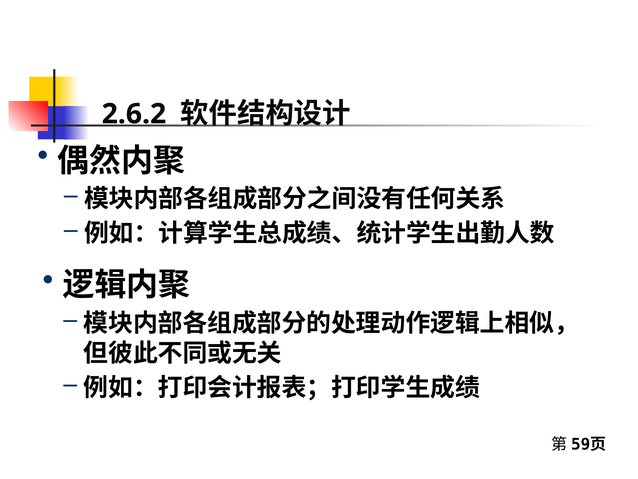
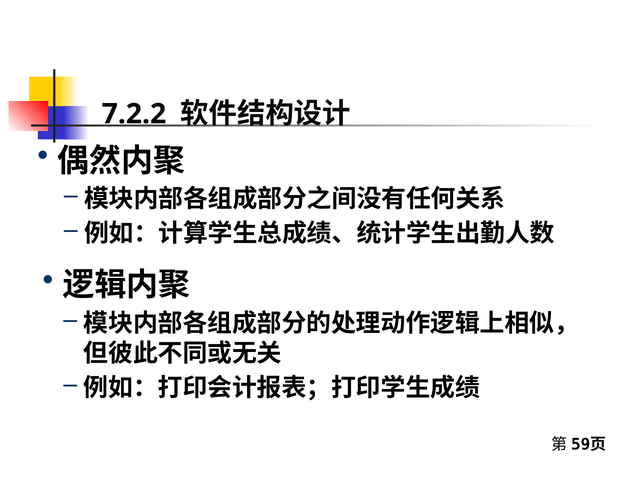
2.6.2: 2.6.2 -> 7.2.2 (134, 114)
